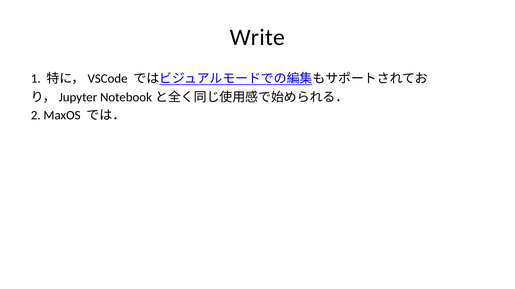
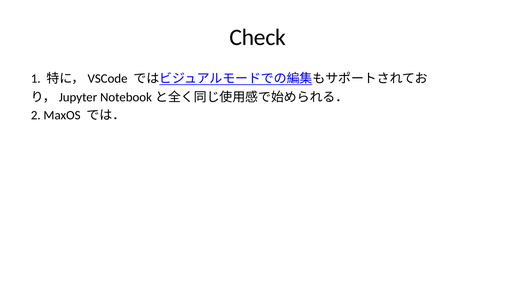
Write: Write -> Check (258, 37)
